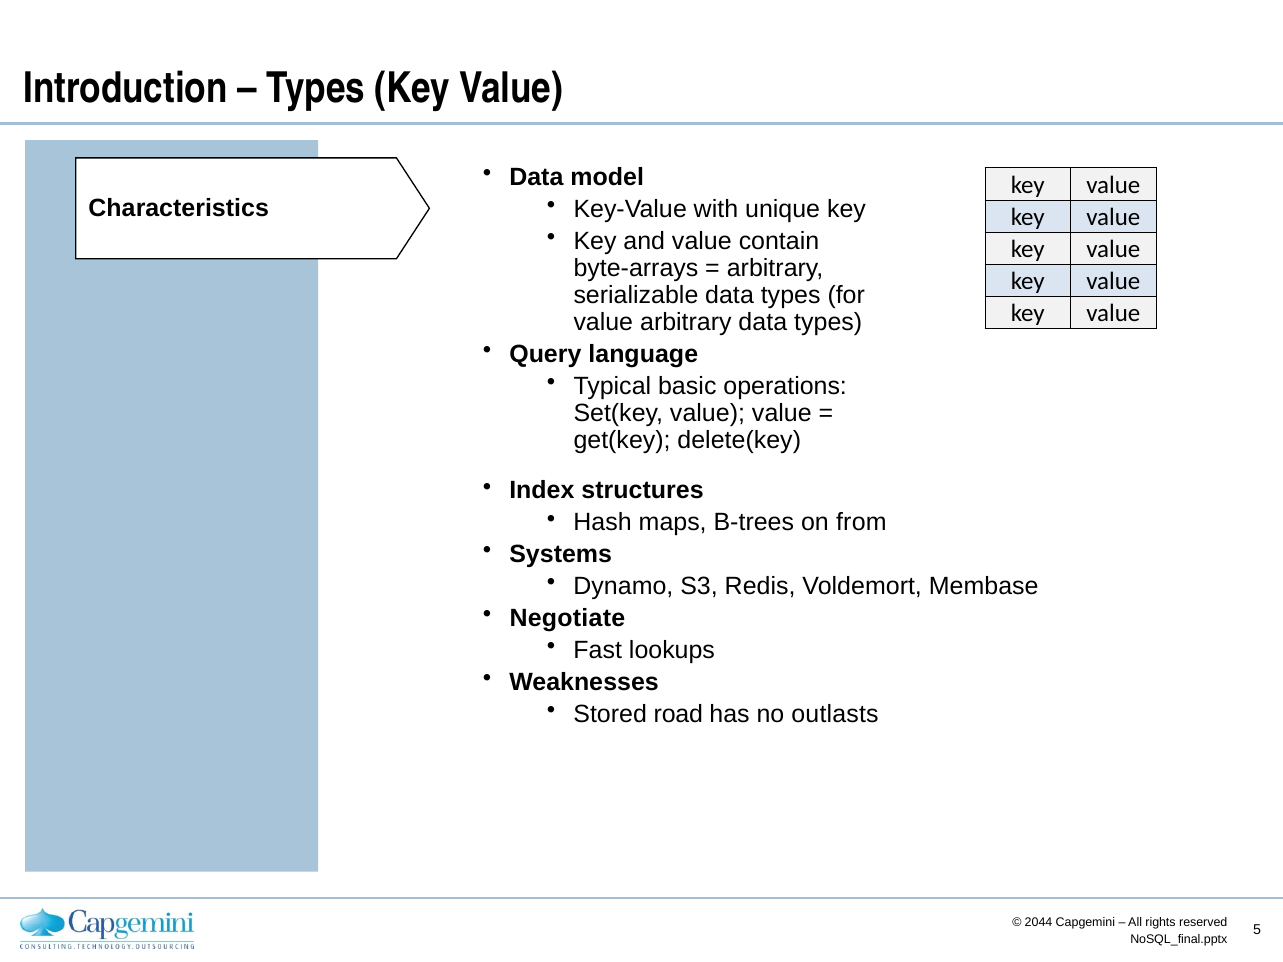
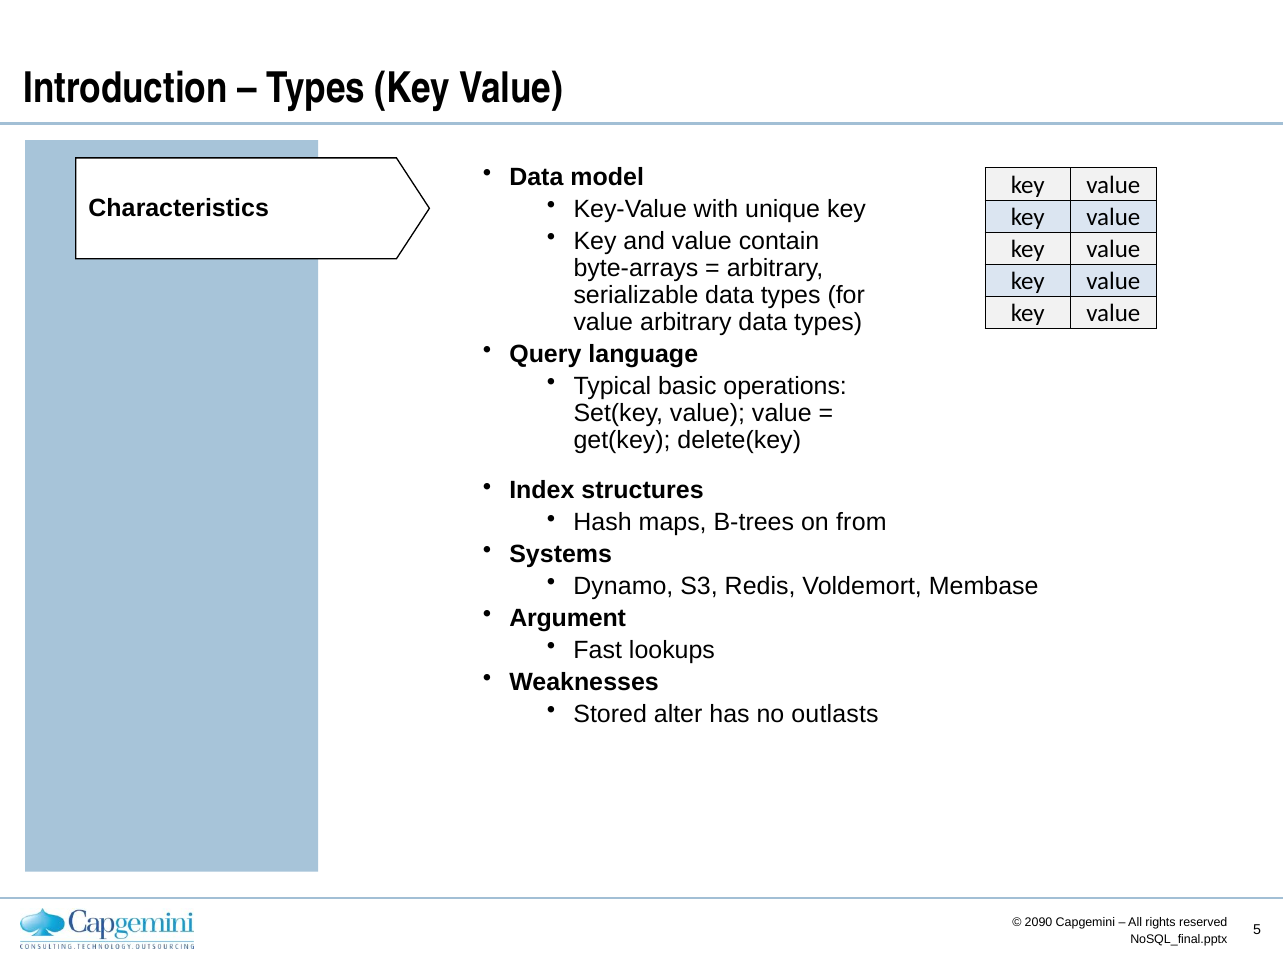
Negotiate: Negotiate -> Argument (568, 619)
road: road -> alter (678, 714)
2044: 2044 -> 2090 (1039, 922)
